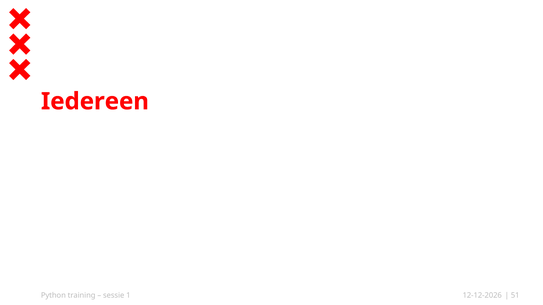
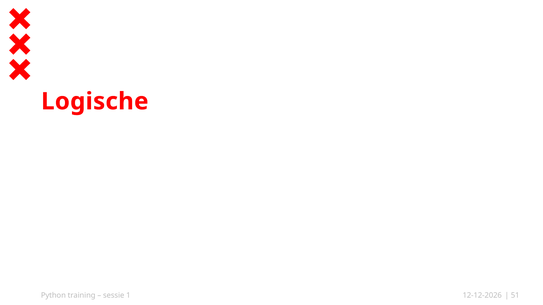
Iedereen: Iedereen -> Logische (95, 102)
